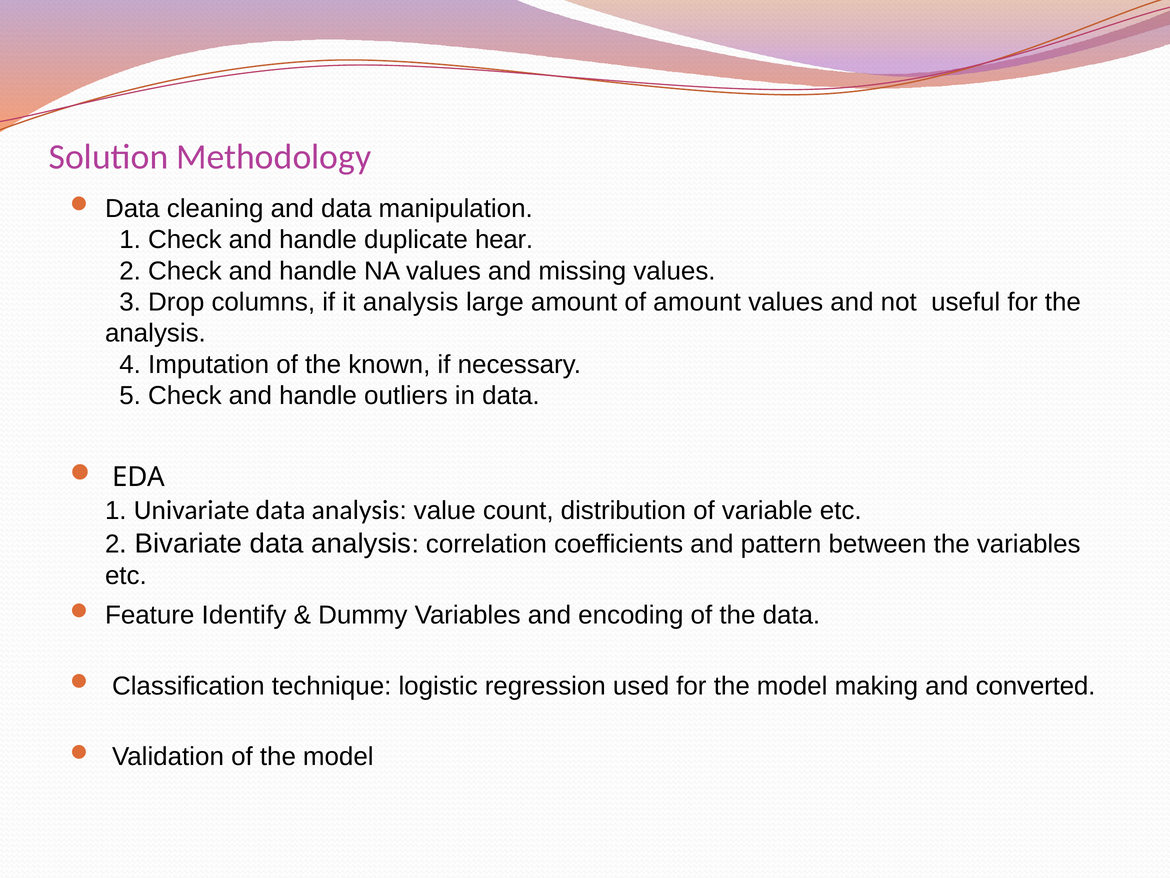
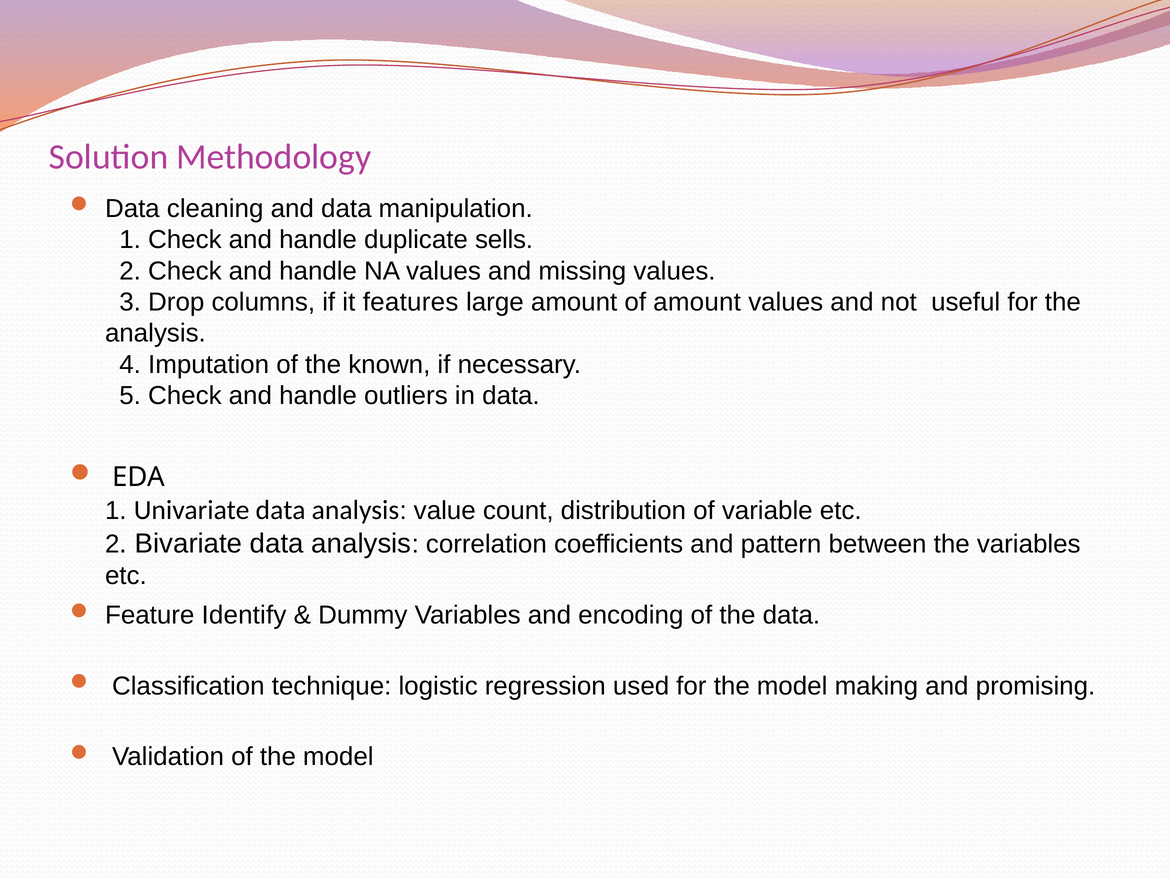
hear: hear -> sells (504, 240)
it analysis: analysis -> features (411, 302)
converted: converted -> promising (1035, 686)
